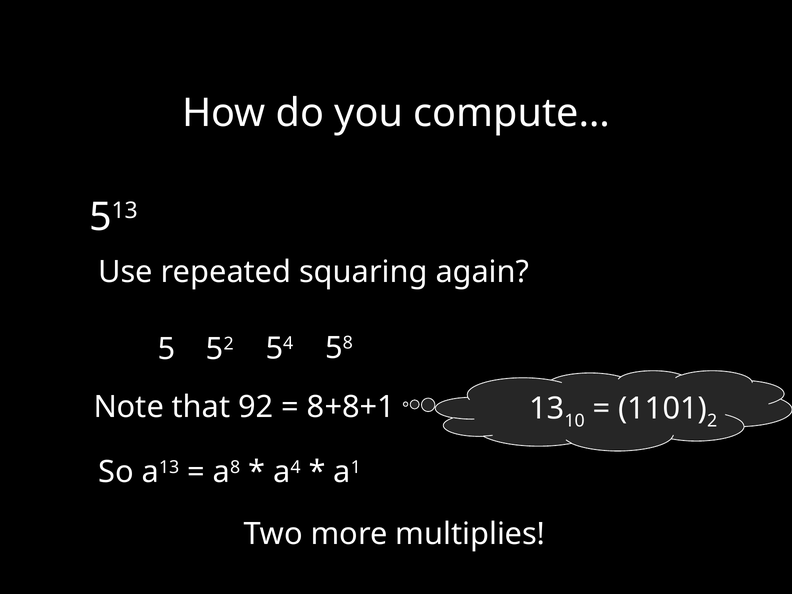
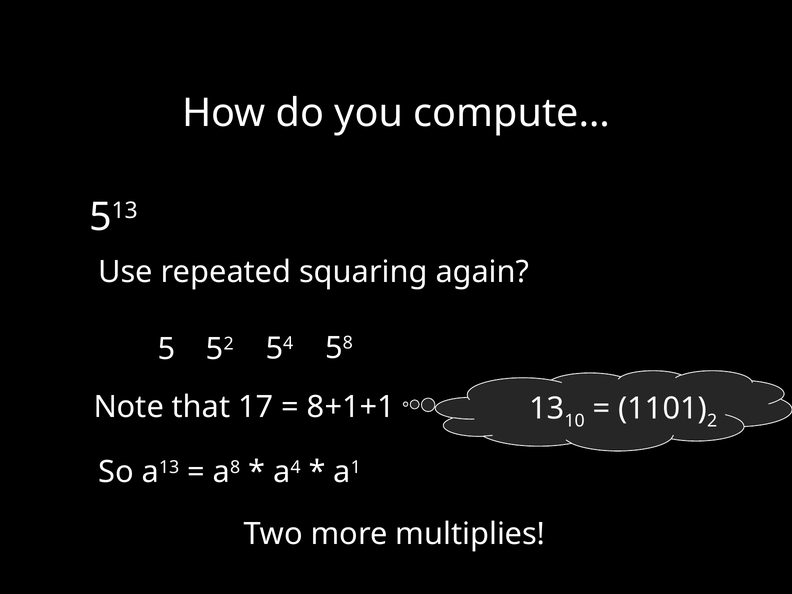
92: 92 -> 17 (256, 407)
8+8+1: 8+8+1 -> 8+1+1 (351, 407)
